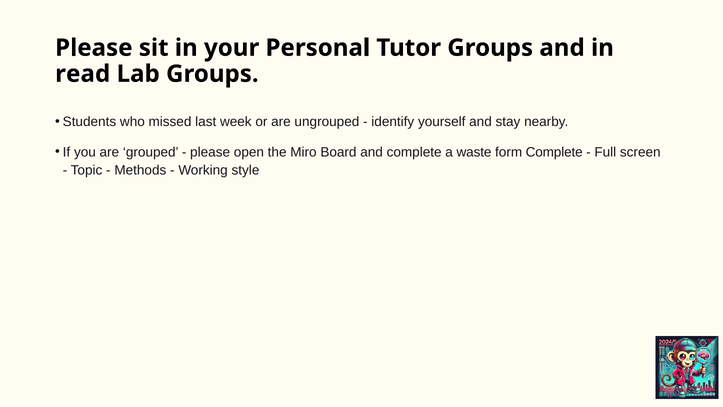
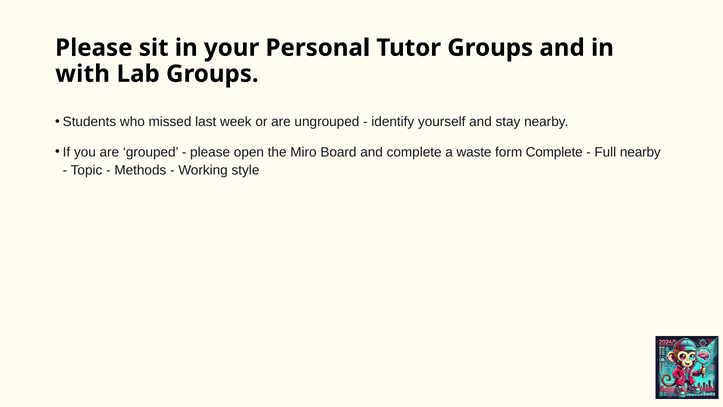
read: read -> with (83, 74)
Full screen: screen -> nearby (640, 152)
